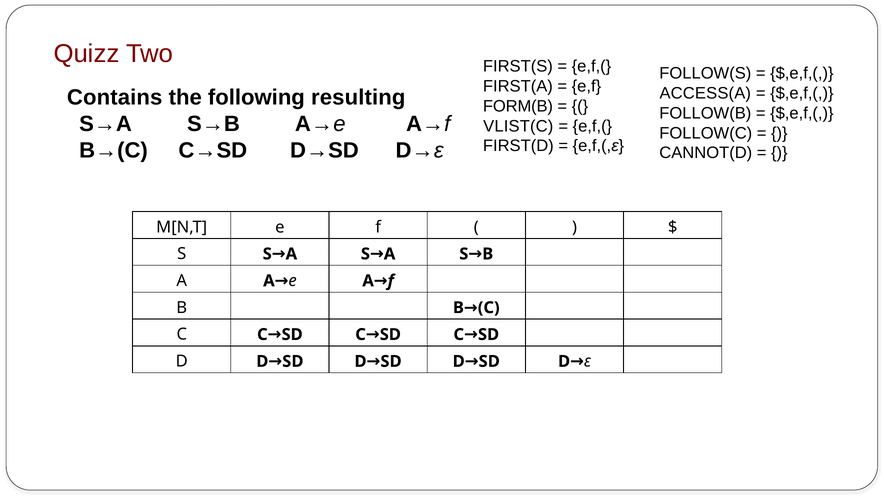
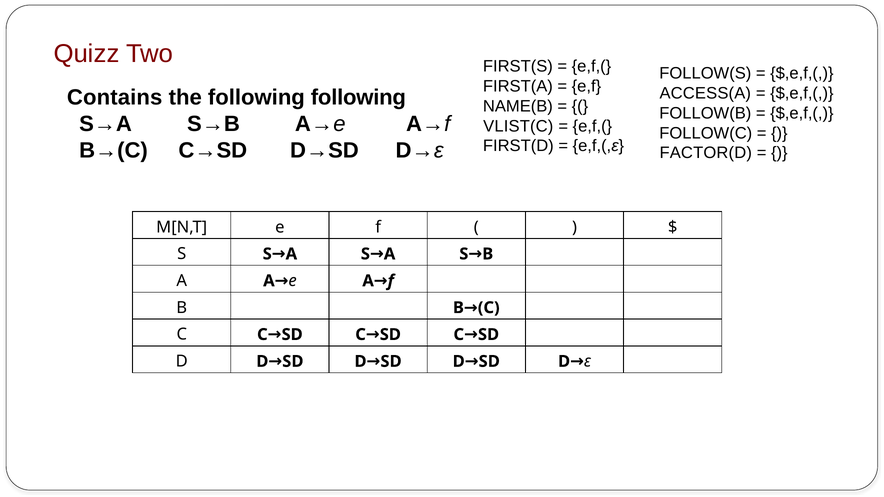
following resulting: resulting -> following (358, 97)
FORM(B: FORM(B -> NAME(B (518, 106)
CANNOT(D: CANNOT(D -> FACTOR(D (706, 153)
